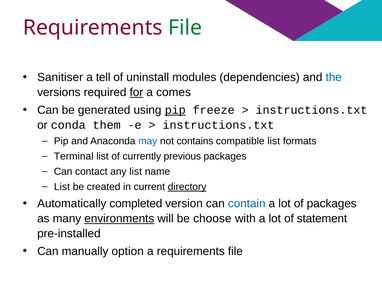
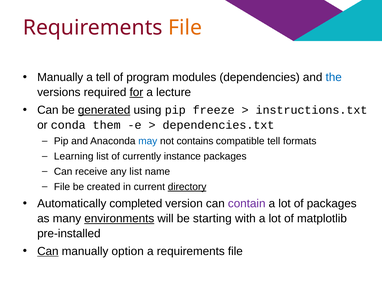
File colour: green -> orange (185, 28)
Sanitiser: Sanitiser -> Manually (60, 78)
uninstall: uninstall -> program (148, 78)
comes: comes -> lecture (174, 93)
generated underline: none -> present (104, 110)
pip underline: present -> none (175, 110)
instructions.txt: instructions.txt -> dependencies.txt (218, 125)
compatible list: list -> tell (274, 141)
Terminal: Terminal -> Learning (74, 157)
previous: previous -> instance (182, 157)
contact: contact -> receive (91, 172)
List: List -> File (62, 187)
contain colour: blue -> purple (247, 204)
choose: choose -> starting (212, 219)
statement: statement -> matplotlib (322, 219)
Can underline: none -> present (48, 252)
